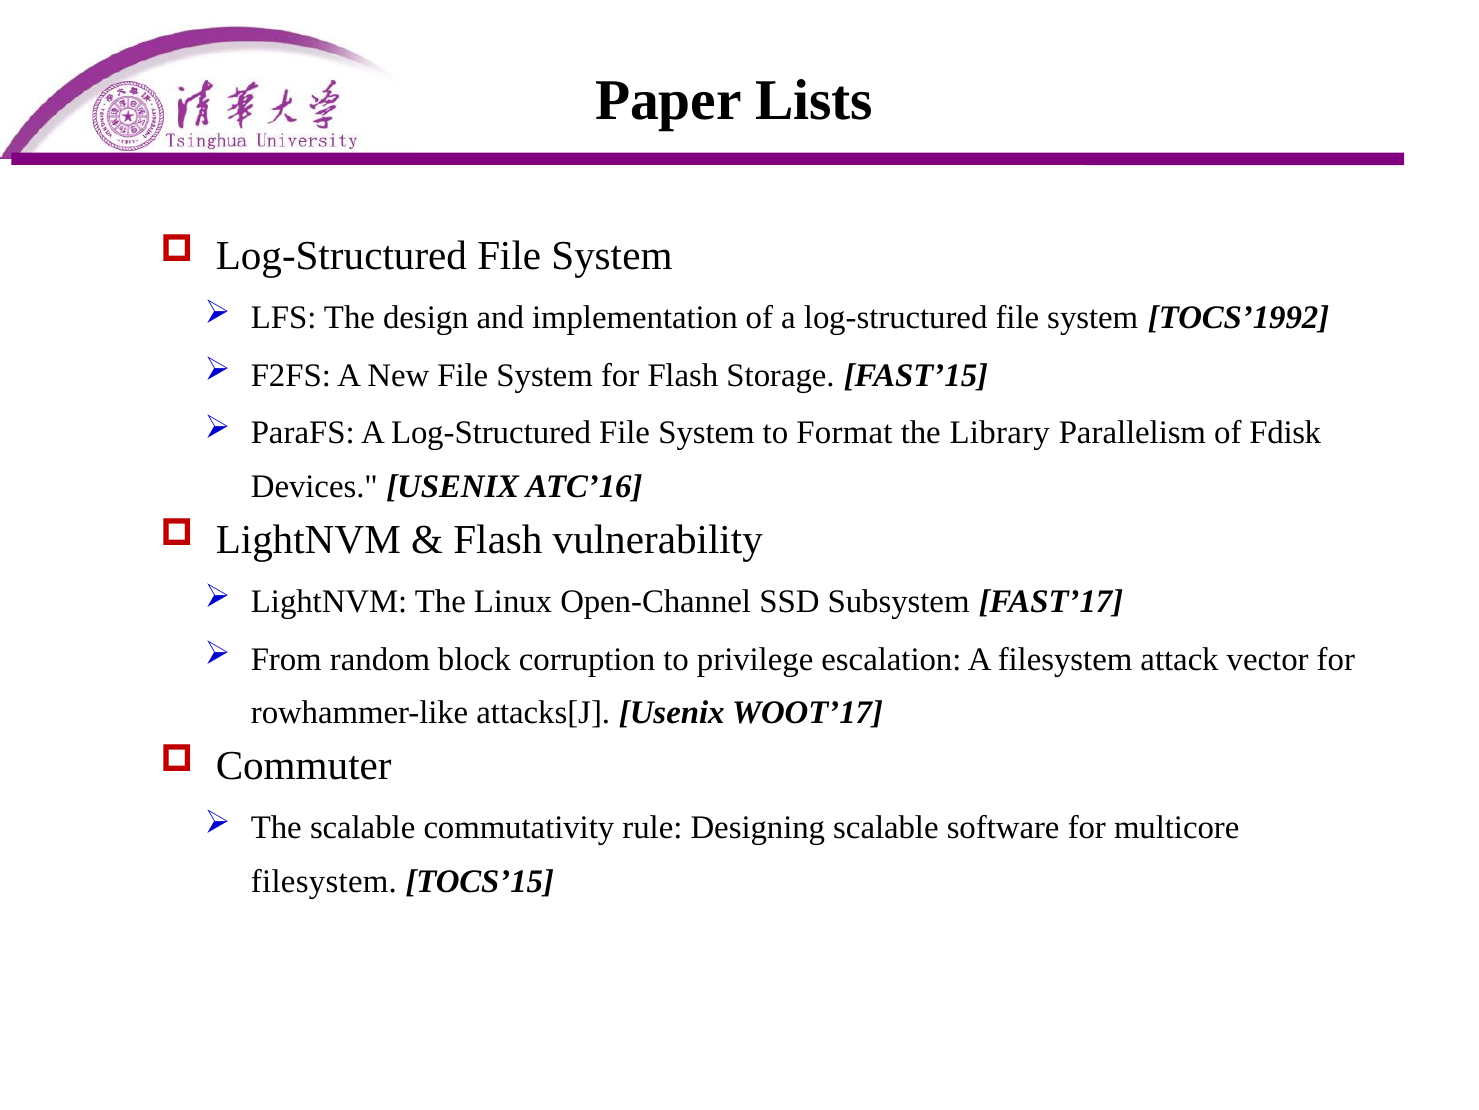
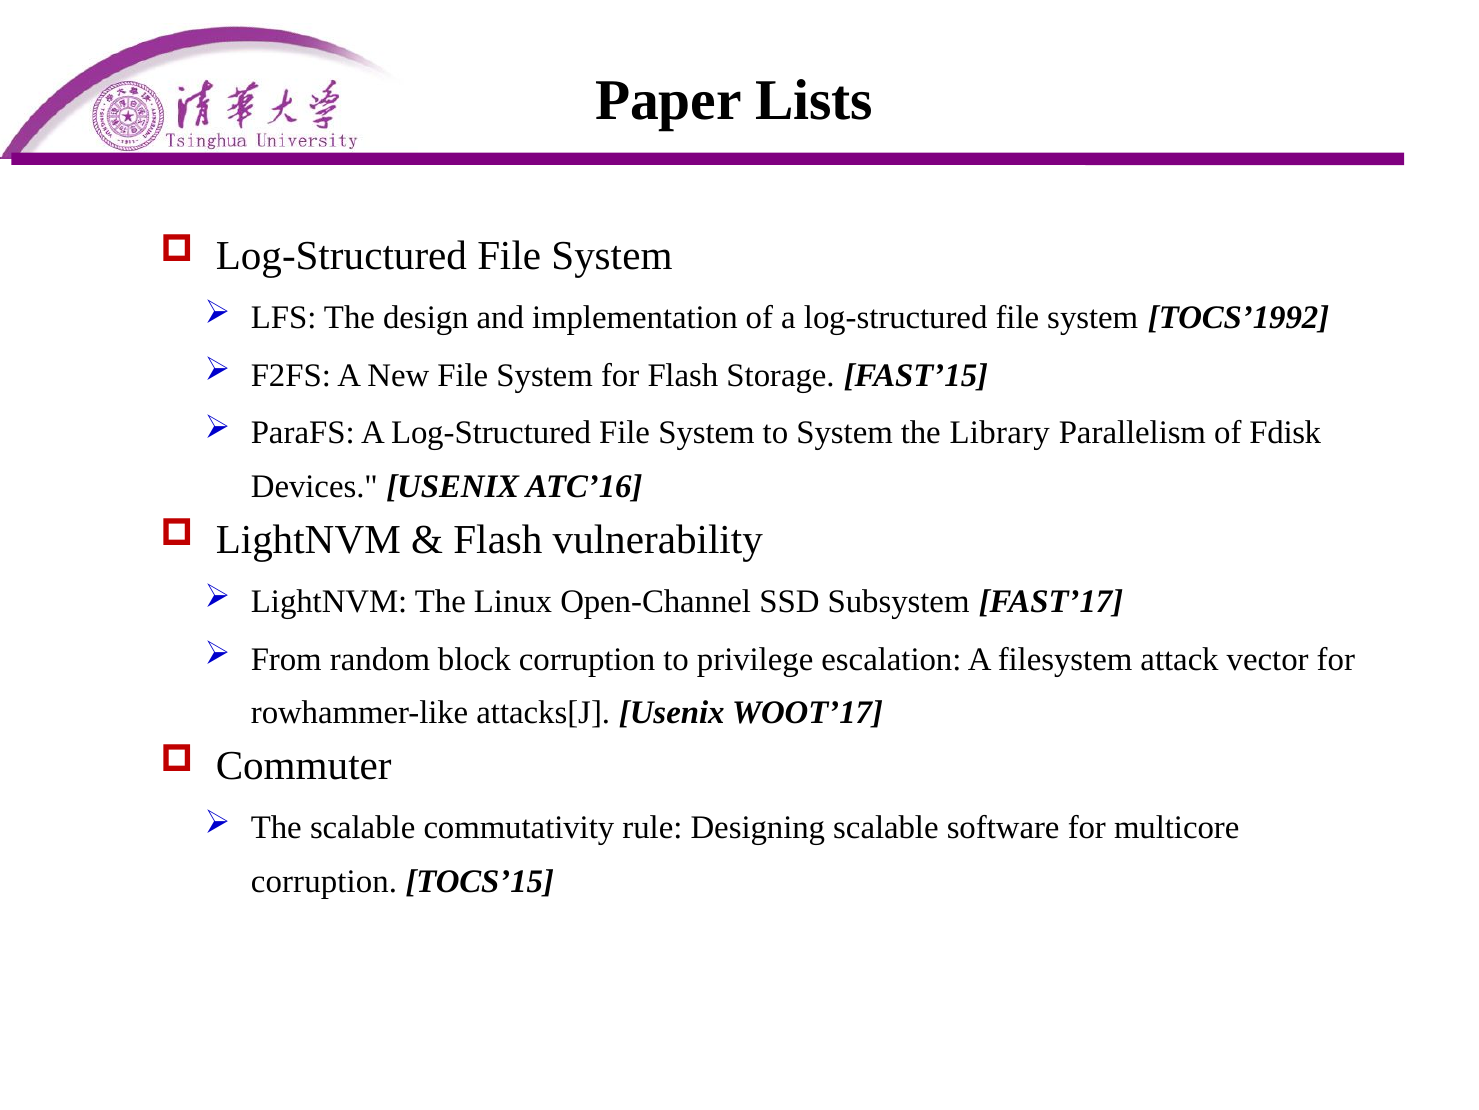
to Format: Format -> System (845, 433)
filesystem: filesystem -> corruption (324, 881)
